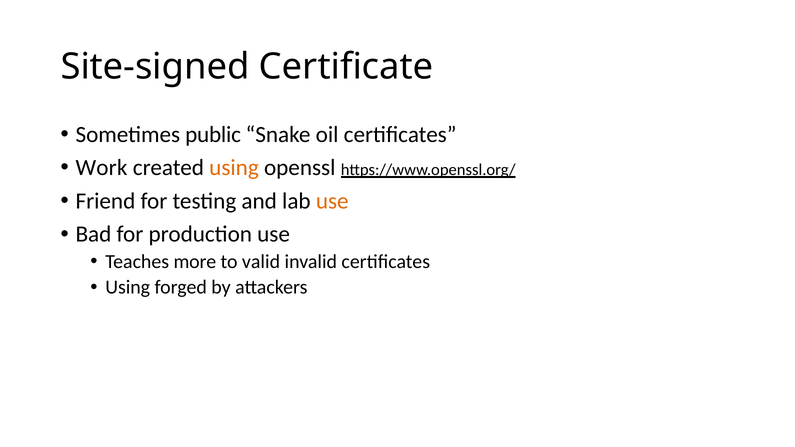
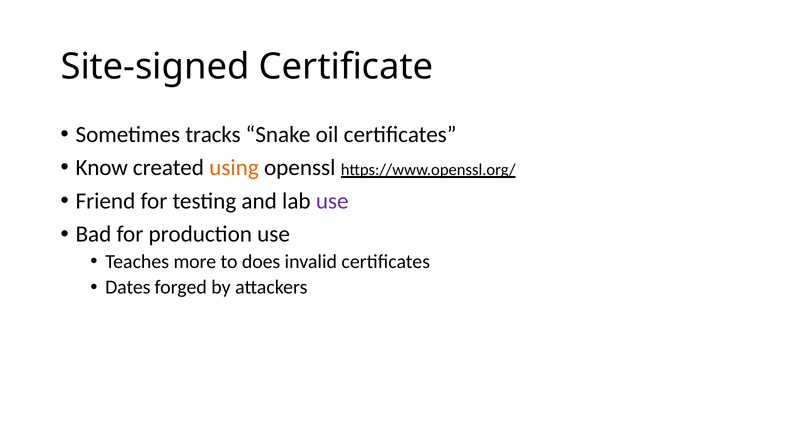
public: public -> tracks (213, 134)
Work: Work -> Know (102, 168)
use colour: orange -> purple (332, 201)
valid: valid -> does (261, 262)
Using: Using -> Dates (128, 287)
